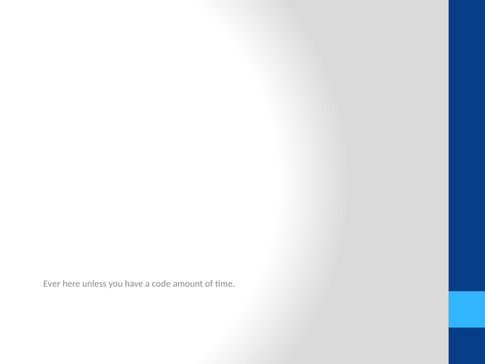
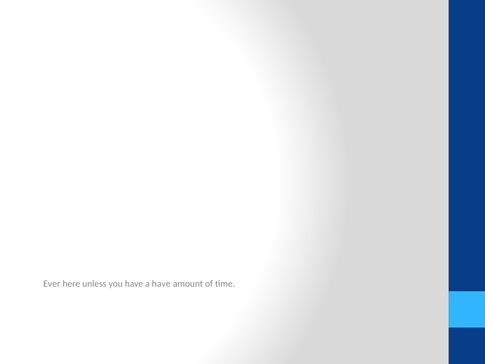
a code: code -> have (161, 284)
